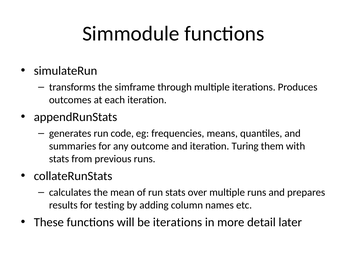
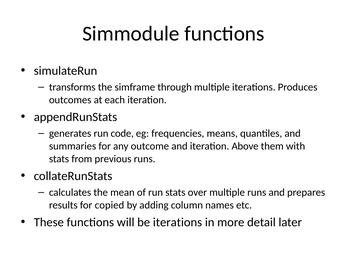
Turing: Turing -> Above (245, 146)
testing: testing -> copied (109, 205)
